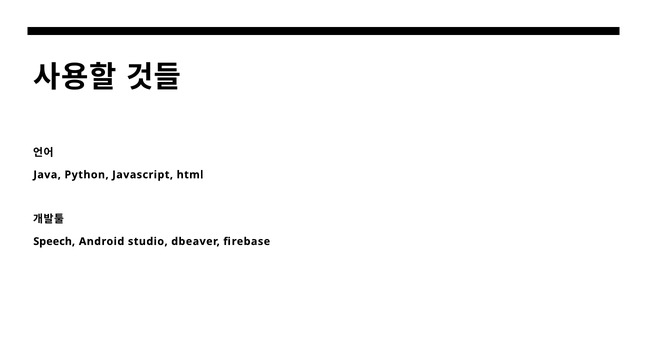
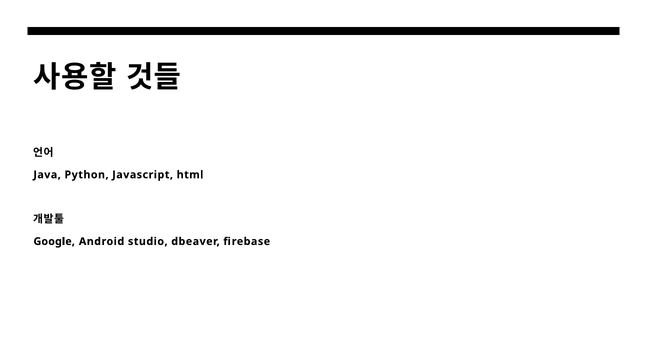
Speech: Speech -> Google (54, 241)
